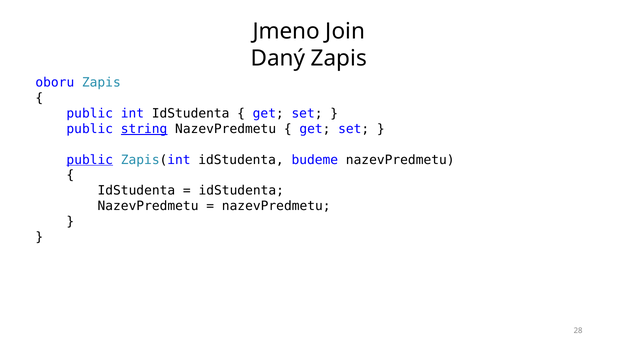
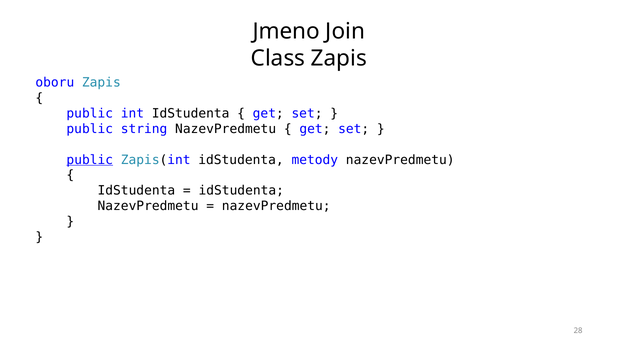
Daný: Daný -> Class (278, 58)
string underline: present -> none (144, 129)
budeme: budeme -> metody (315, 160)
